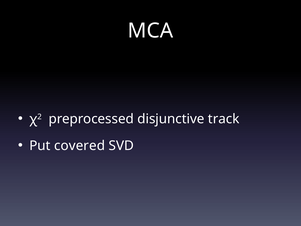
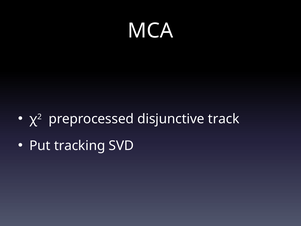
covered: covered -> tracking (80, 145)
